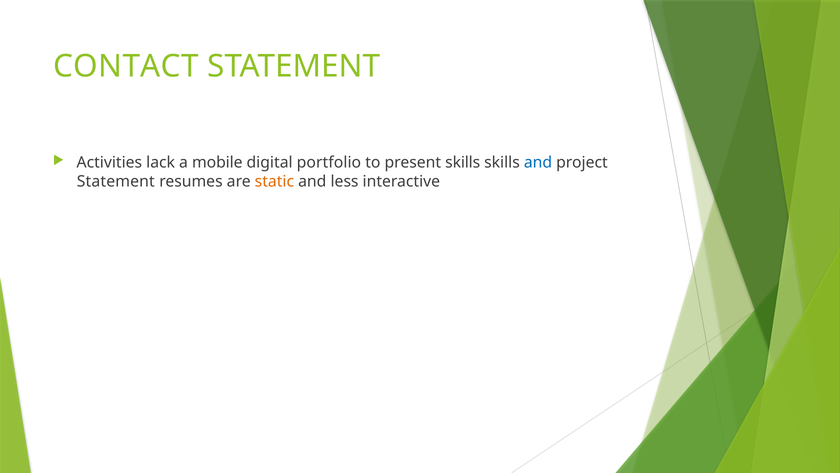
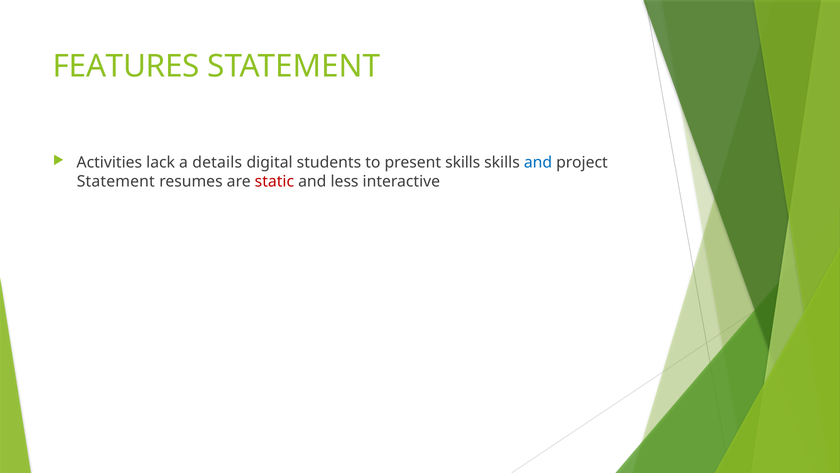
CONTACT: CONTACT -> FEATURES (126, 66)
mobile: mobile -> details (217, 163)
portfolio: portfolio -> students (329, 163)
static colour: orange -> red (274, 181)
